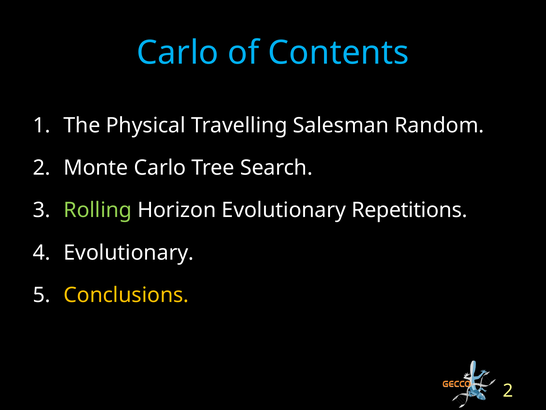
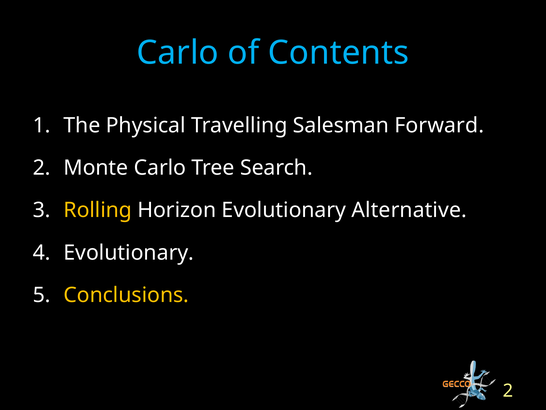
Random: Random -> Forward (439, 125)
Rolling colour: light green -> yellow (98, 210)
Repetitions: Repetitions -> Alternative (409, 210)
